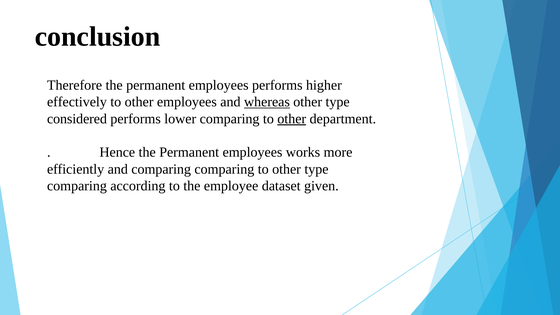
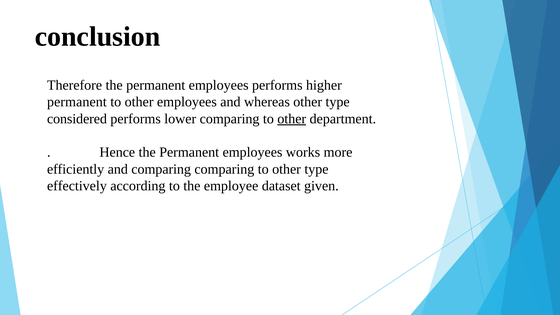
effectively: effectively -> permanent (77, 102)
whereas underline: present -> none (267, 102)
comparing: comparing -> effectively (77, 186)
